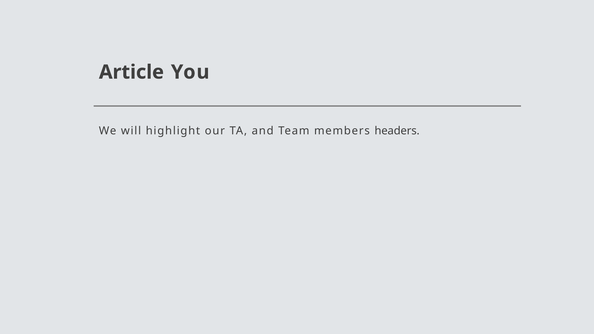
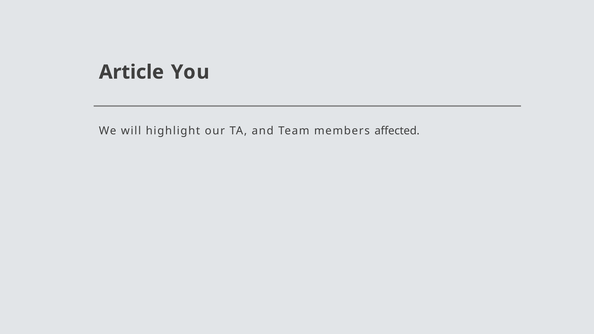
headers: headers -> affected (397, 131)
